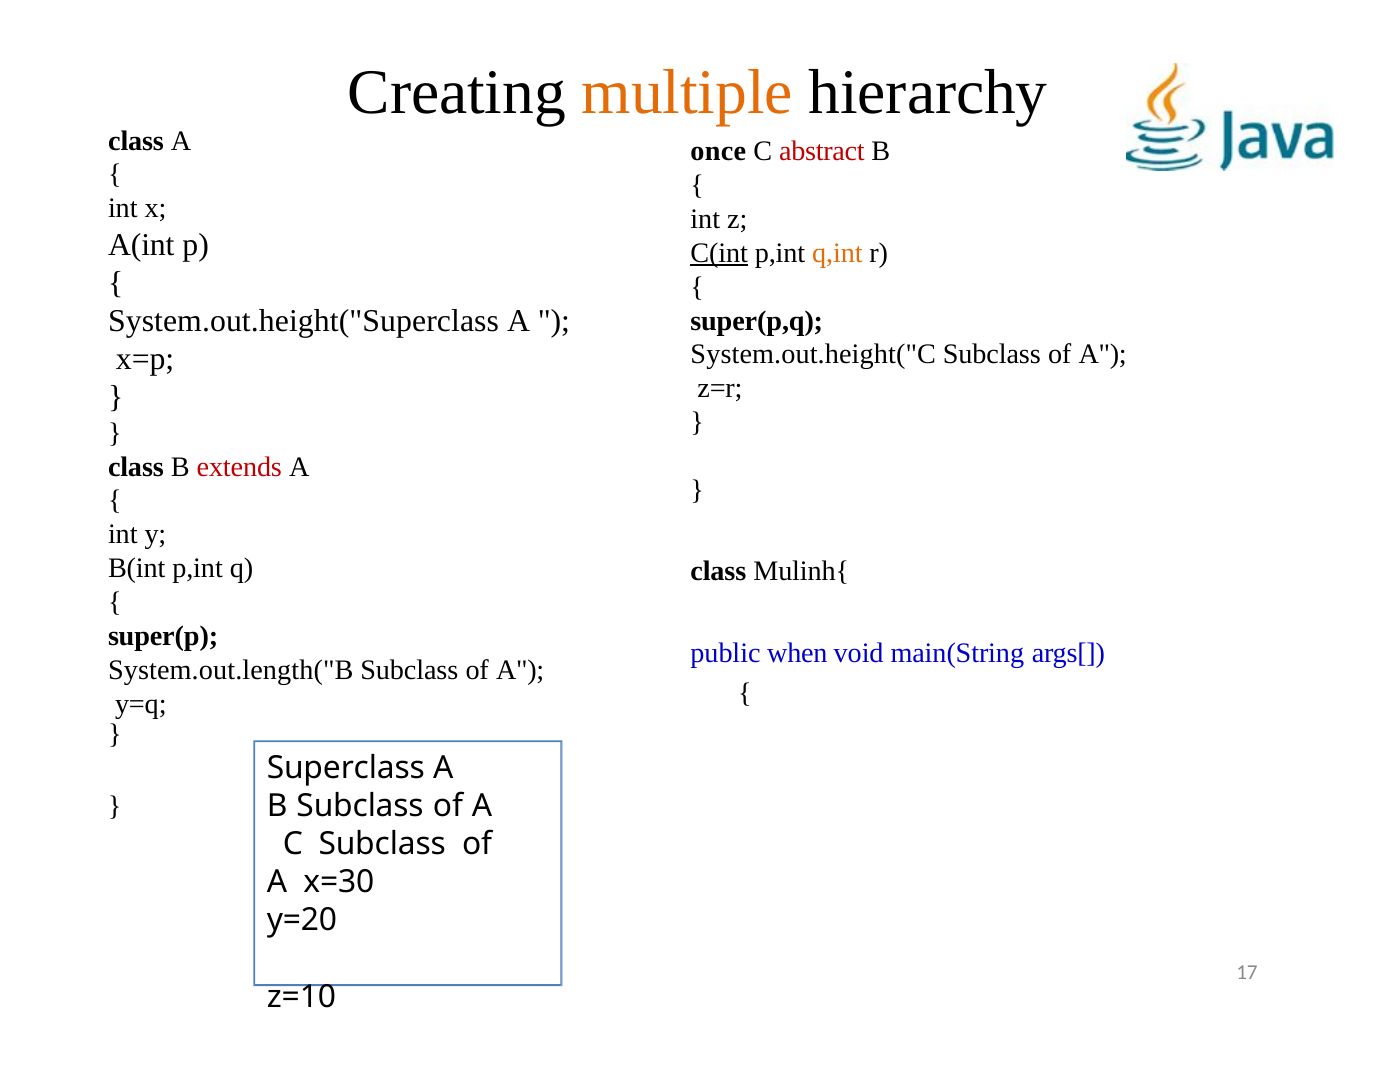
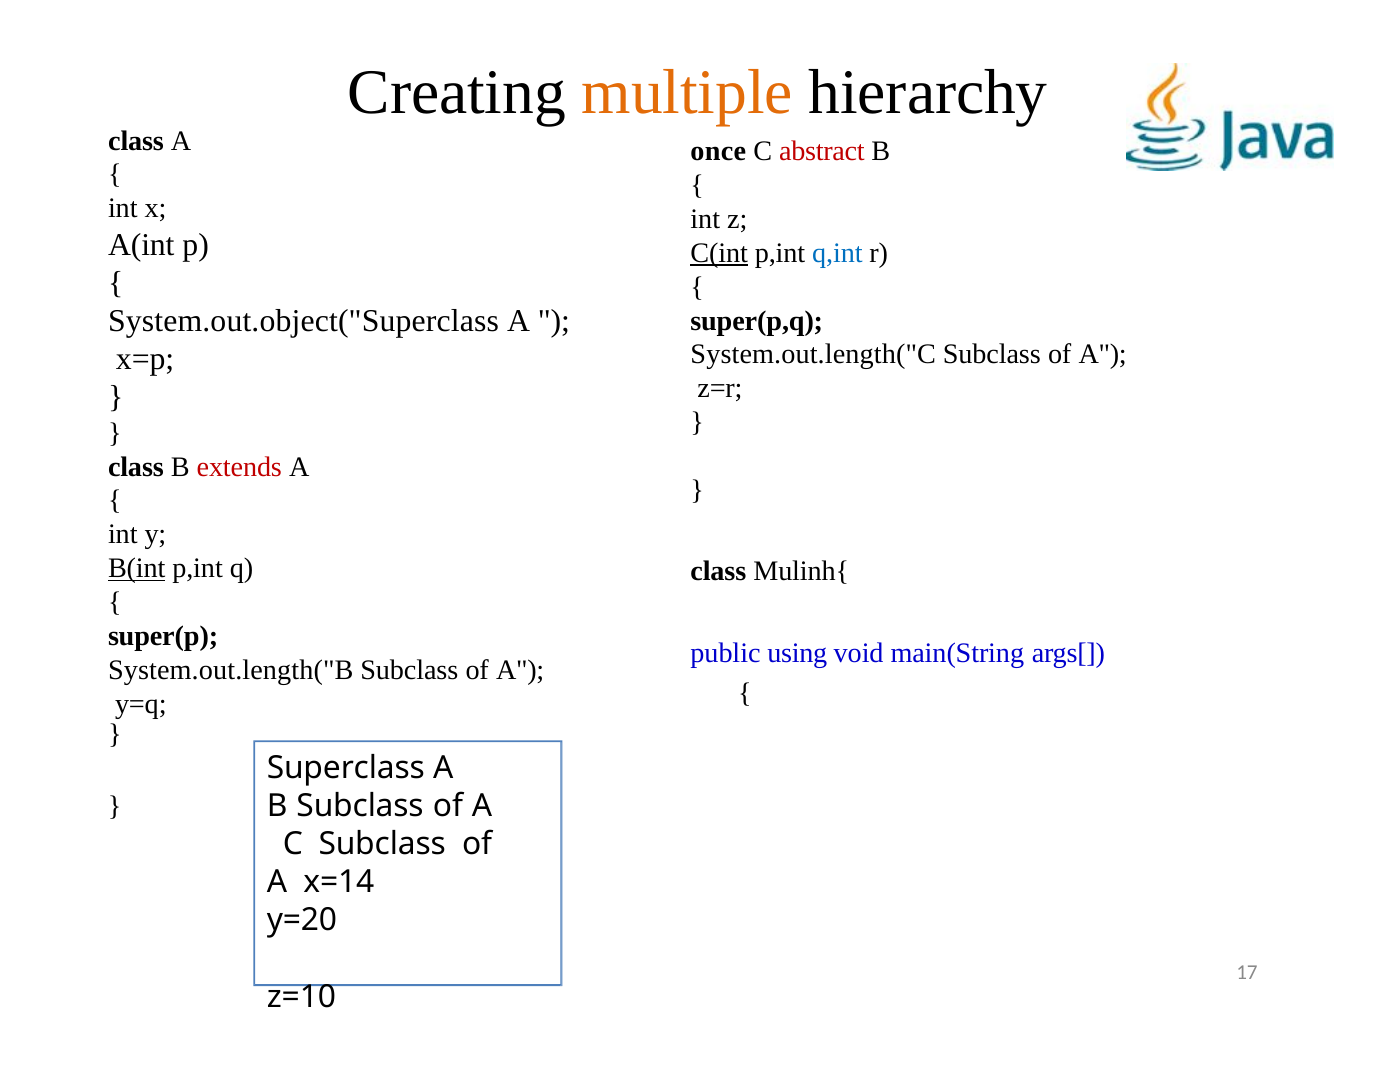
q,int colour: orange -> blue (837, 253)
System.out.height("Superclass: System.out.height("Superclass -> System.out.object("Superclass (303, 321)
System.out.height("C: System.out.height("C -> System.out.length("C (813, 355)
B(int underline: none -> present (137, 568)
when: when -> using (797, 653)
x=30: x=30 -> x=14 (339, 883)
